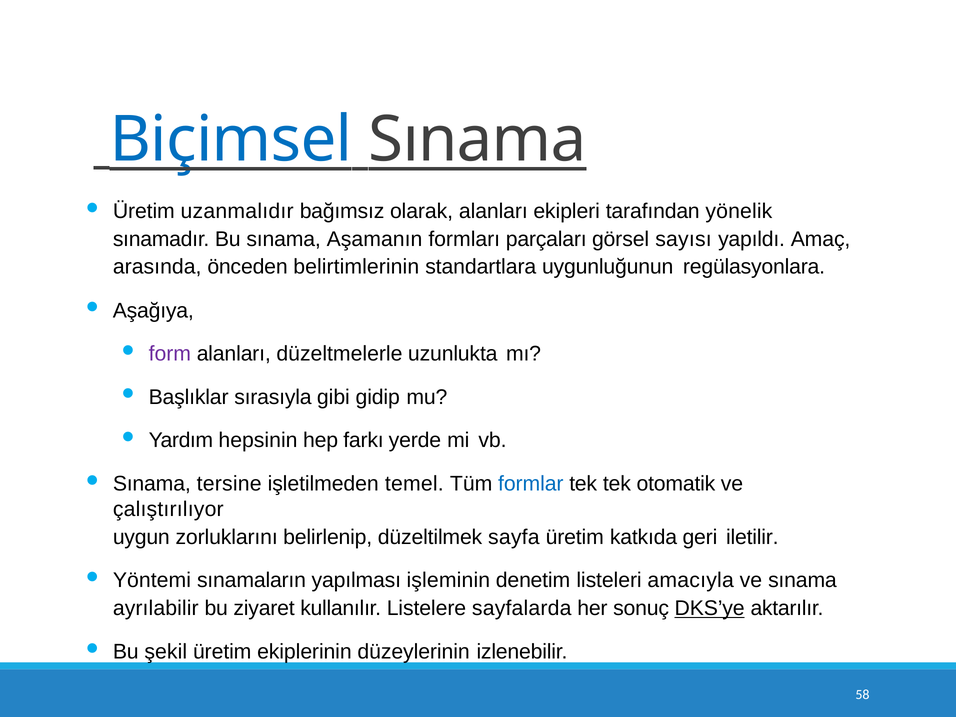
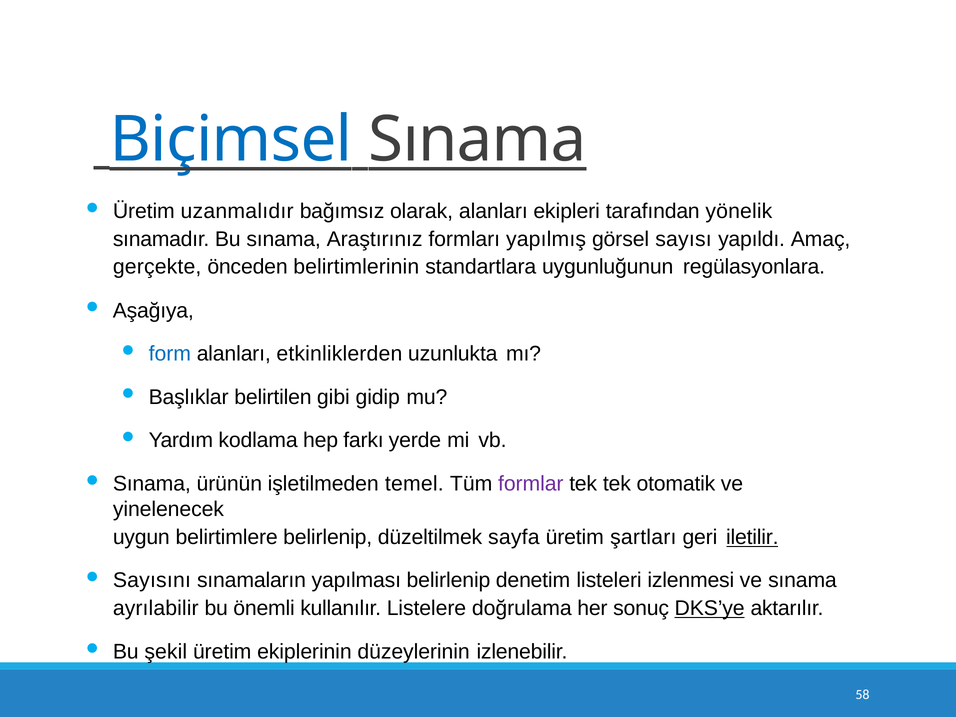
Aşamanın: Aşamanın -> Araştırınız (375, 239)
parçaları: parçaları -> yapılmış (546, 239)
arasında: arasında -> gerçekte (157, 267)
form colour: purple -> blue (170, 354)
düzeltmelerle: düzeltmelerle -> etkinliklerden (339, 354)
sırasıyla: sırasıyla -> belirtilen (273, 397)
hepsinin: hepsinin -> kodlama (258, 440)
tersine: tersine -> ürünün (229, 484)
formlar colour: blue -> purple (531, 484)
çalıştırılıyor: çalıştırılıyor -> yinelenecek (168, 509)
zorluklarını: zorluklarını -> belirtimlere (227, 537)
katkıda: katkıda -> şartları (643, 537)
iletilir underline: none -> present (752, 537)
Yöntemi: Yöntemi -> Sayısını (152, 580)
yapılması işleminin: işleminin -> belirlenip (448, 580)
amacıyla: amacıyla -> izlenmesi (691, 580)
ziyaret: ziyaret -> önemli (264, 608)
sayfalarda: sayfalarda -> doğrulama (522, 608)
